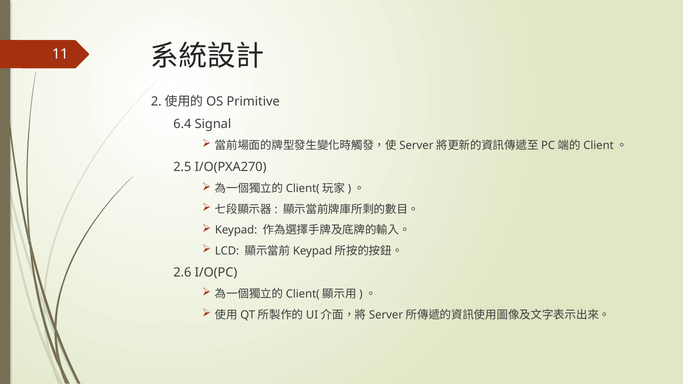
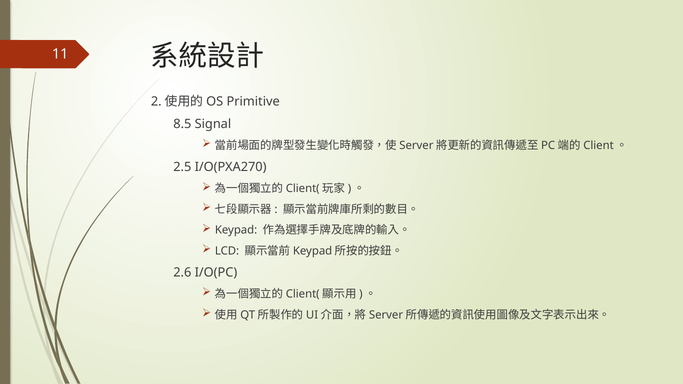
6.4: 6.4 -> 8.5 (182, 124)
